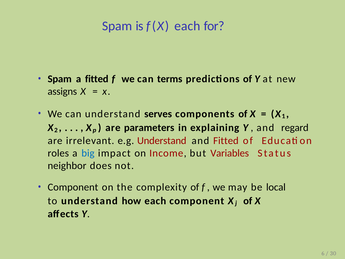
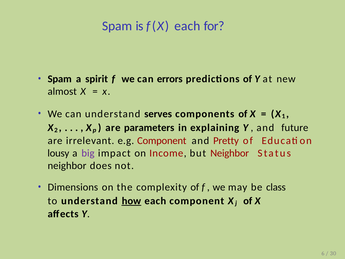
a fitted: fitted -> spirit (97, 79)
terms: terms -> errors (170, 79)
assigns: assigns -> almost (62, 91)
regard: regard -> future (295, 128)
e.g Understand: Understand -> Component (162, 141)
and Fitted: Fitted -> Pretty (226, 141)
roles: roles -> lousy (58, 153)
big colour: blue -> purple (88, 153)
but Variables: Variables -> Neighbor (230, 153)
Component: Component -> Dimensions (73, 187)
local: local -> class (276, 187)
how underline: none -> present (131, 201)
